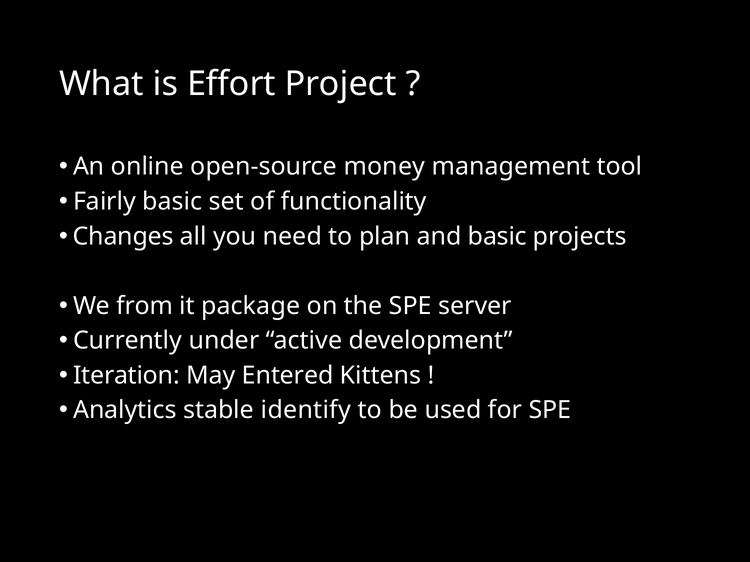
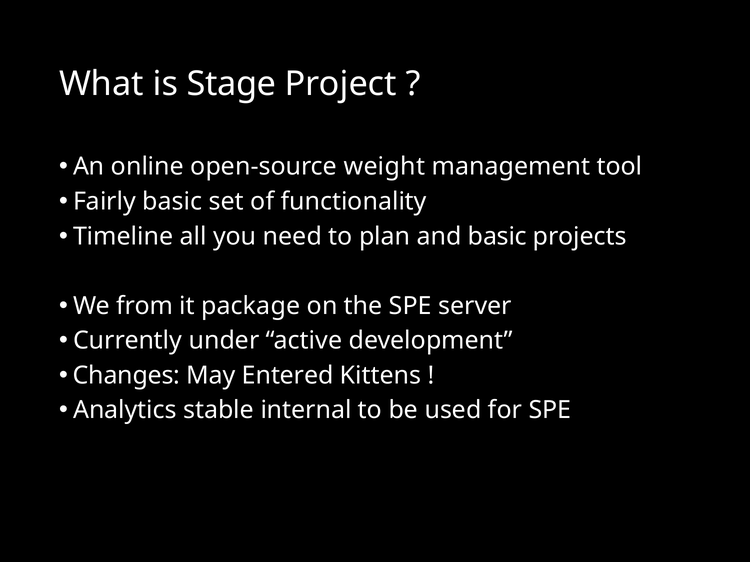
Effort: Effort -> Stage (231, 84)
money: money -> weight (384, 167)
Changes: Changes -> Timeline (123, 236)
Iteration: Iteration -> Changes (126, 376)
identify: identify -> internal (306, 411)
